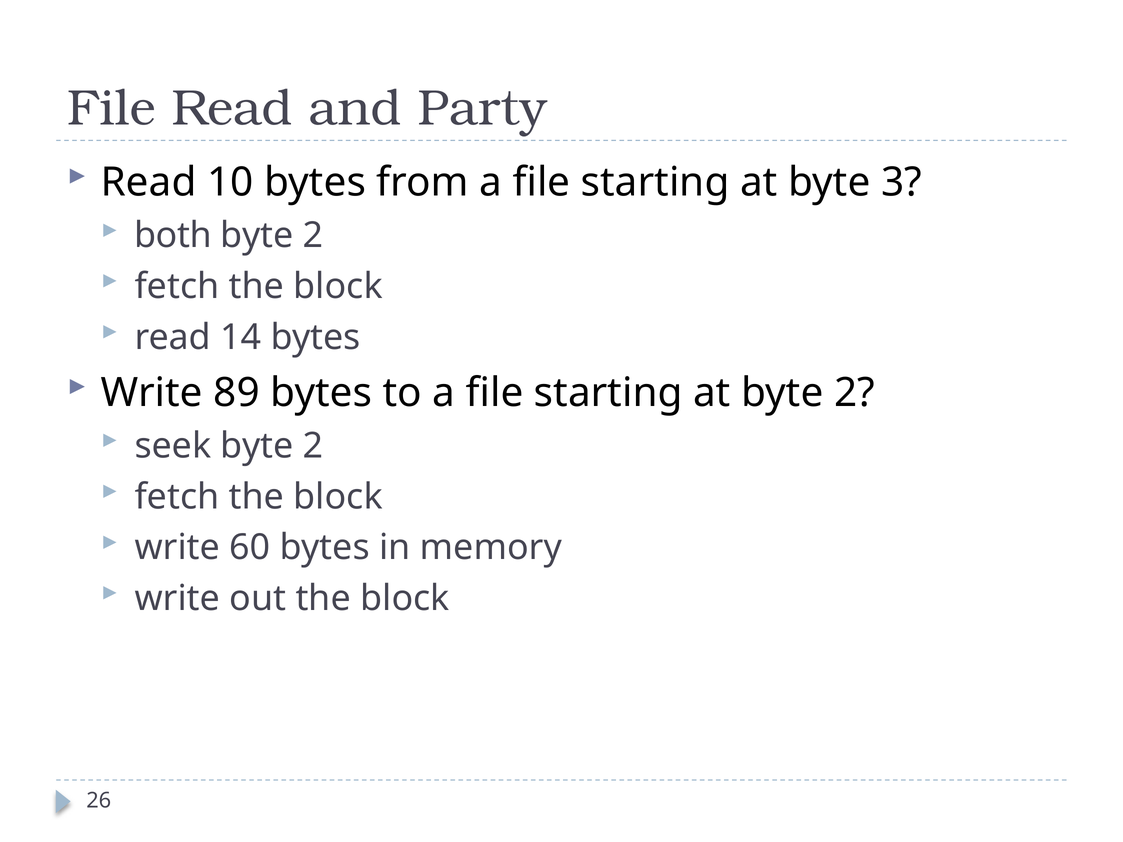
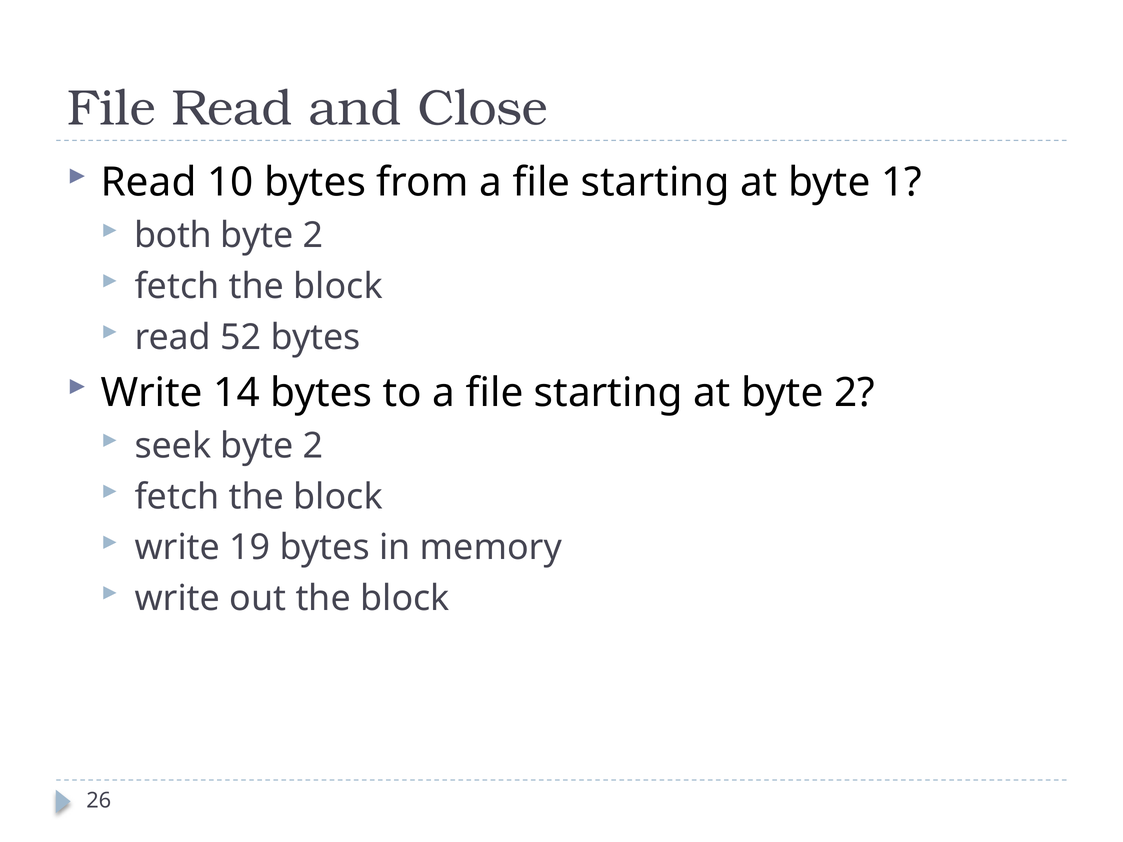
Party: Party -> Close (483, 108)
3: 3 -> 1 (901, 182)
14: 14 -> 52 (241, 337)
89: 89 -> 14 (237, 393)
60: 60 -> 19 (250, 548)
